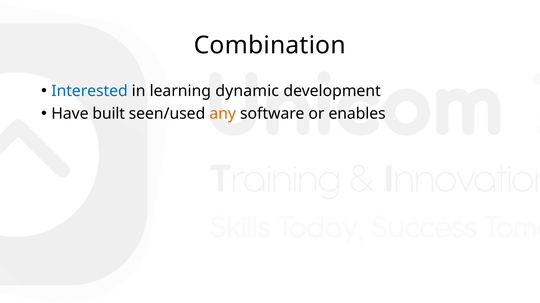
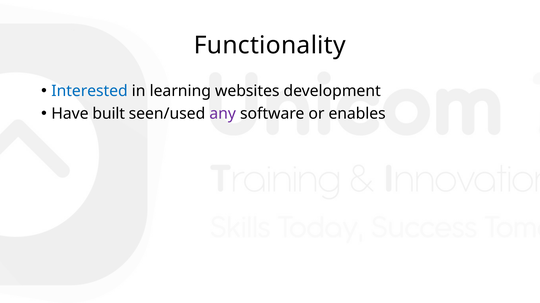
Combination: Combination -> Functionality (270, 45)
dynamic: dynamic -> websites (247, 91)
any colour: orange -> purple (223, 114)
